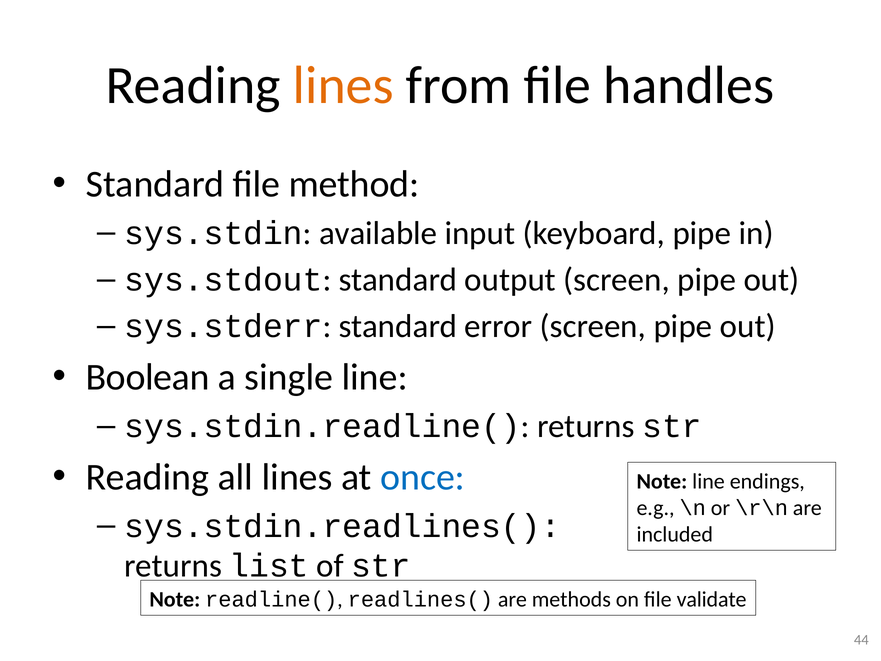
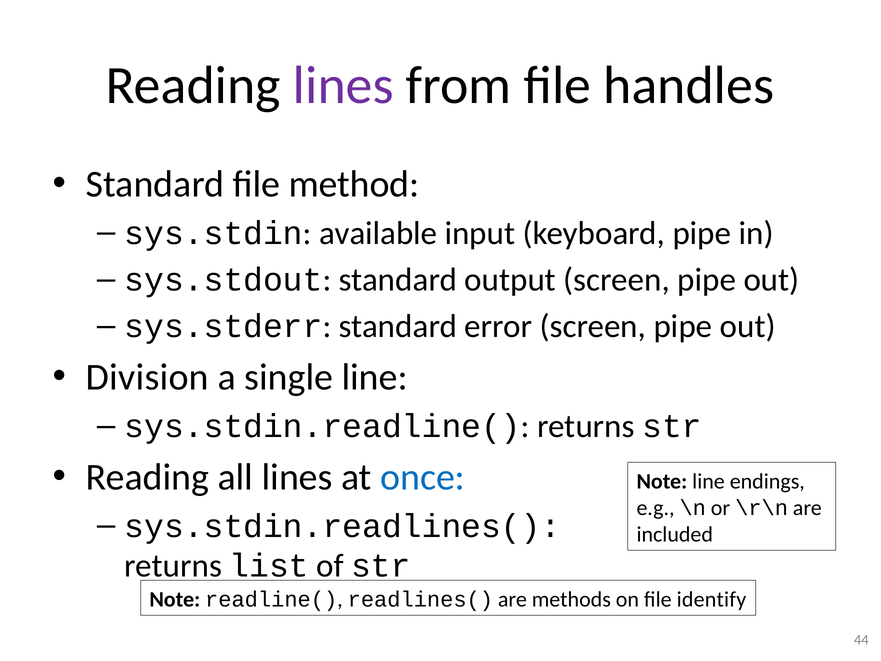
lines colour: orange -> purple (343, 85)
Boolean: Boolean -> Division (147, 377)
validate: validate -> identify (711, 599)
